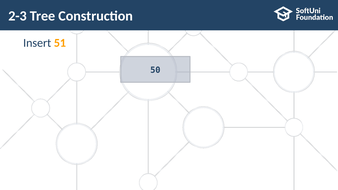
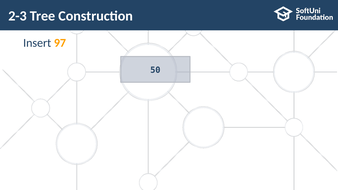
51: 51 -> 97 (60, 43)
